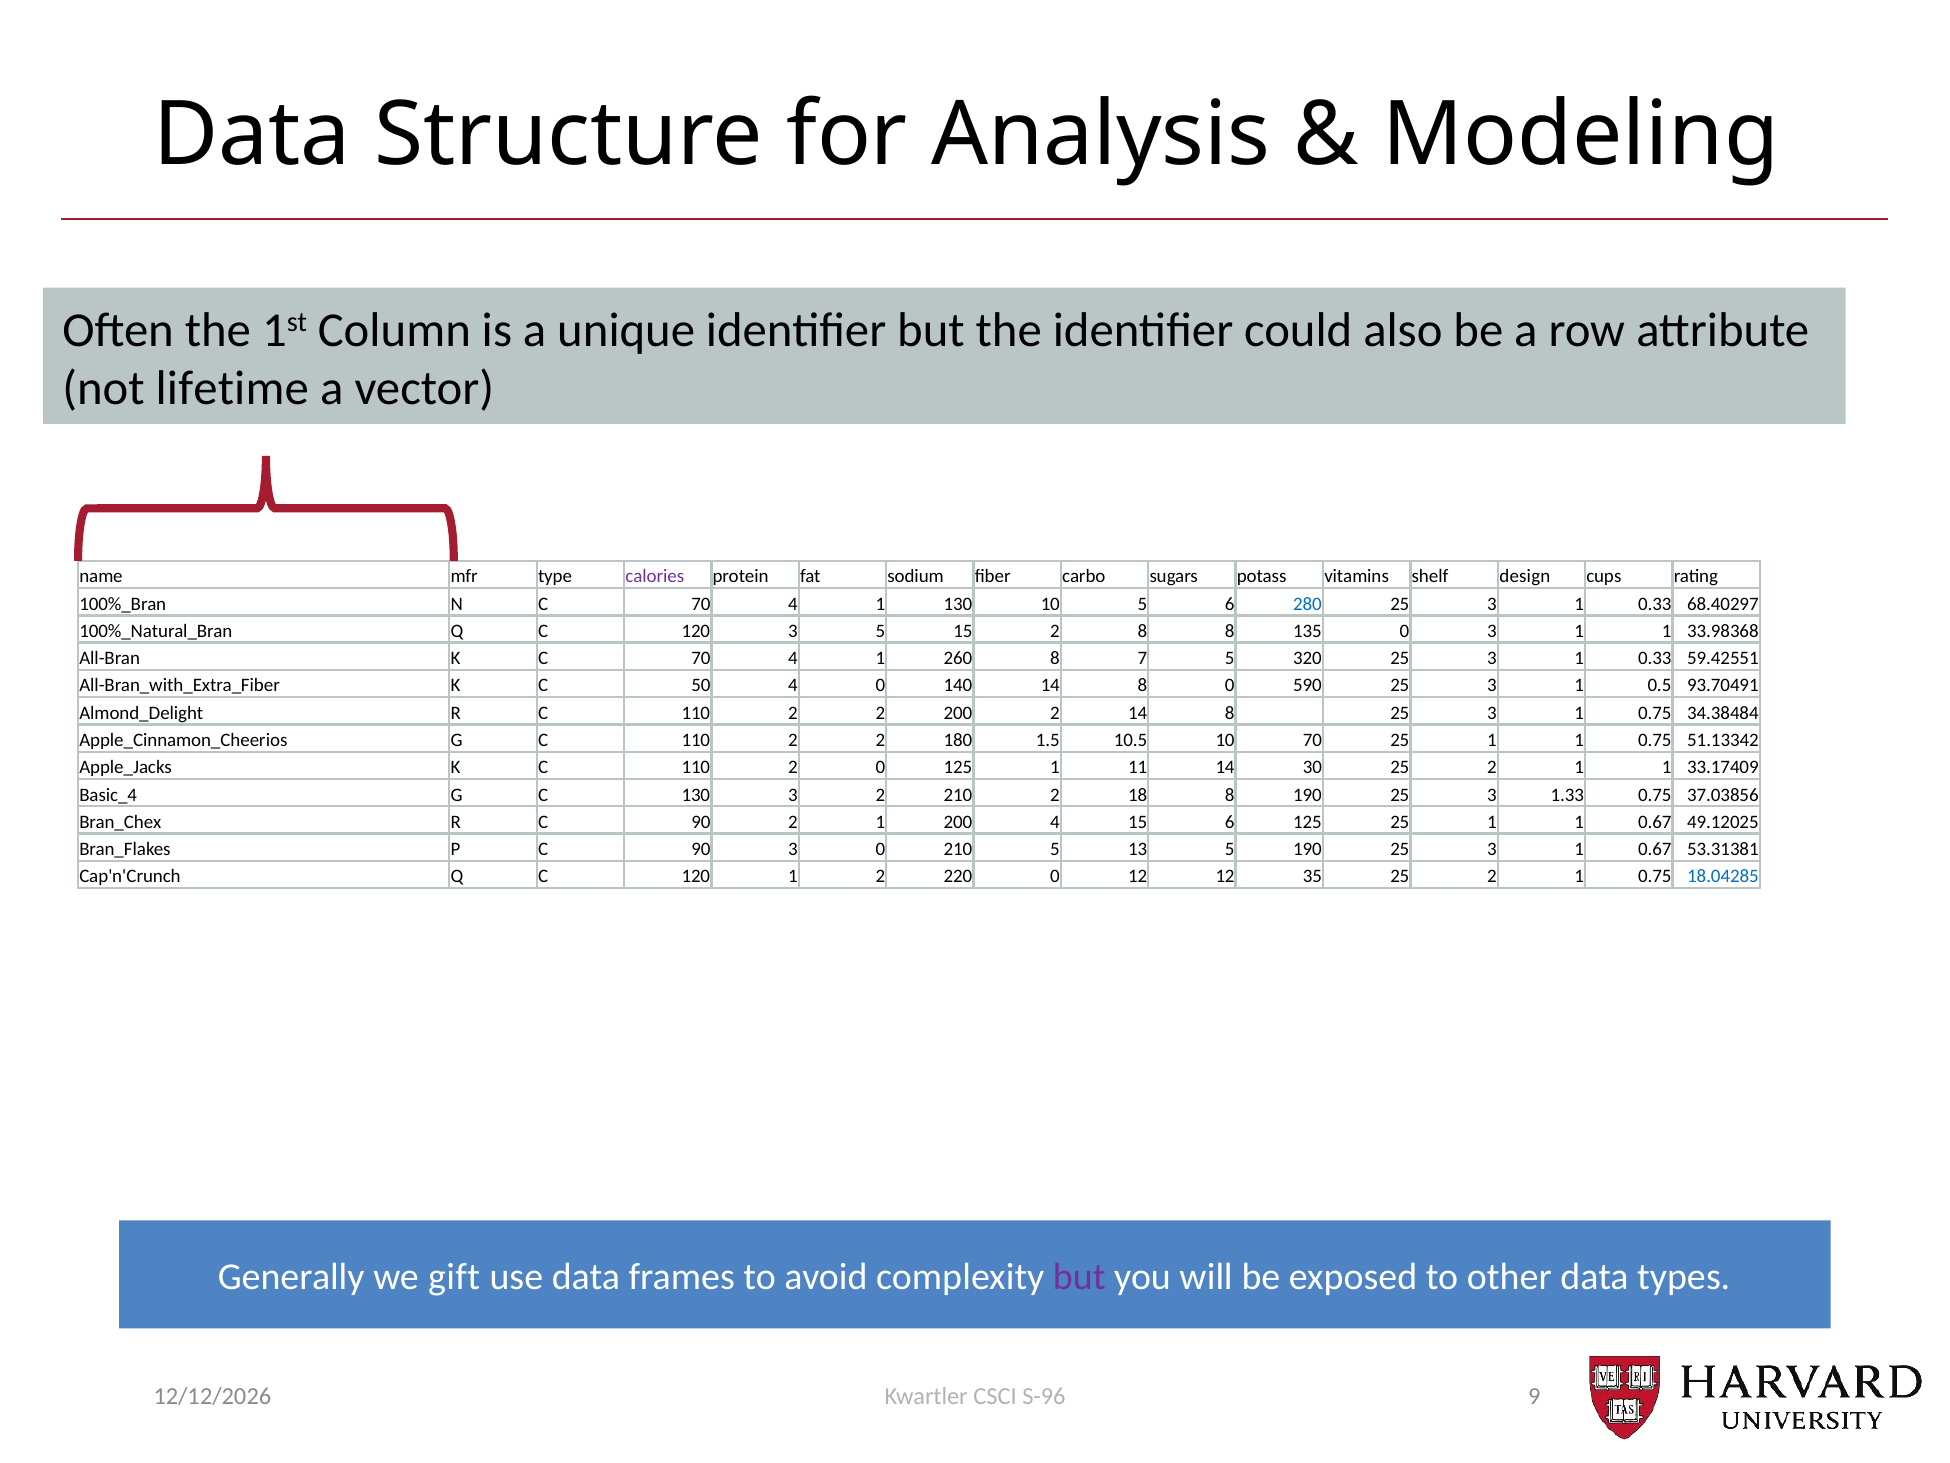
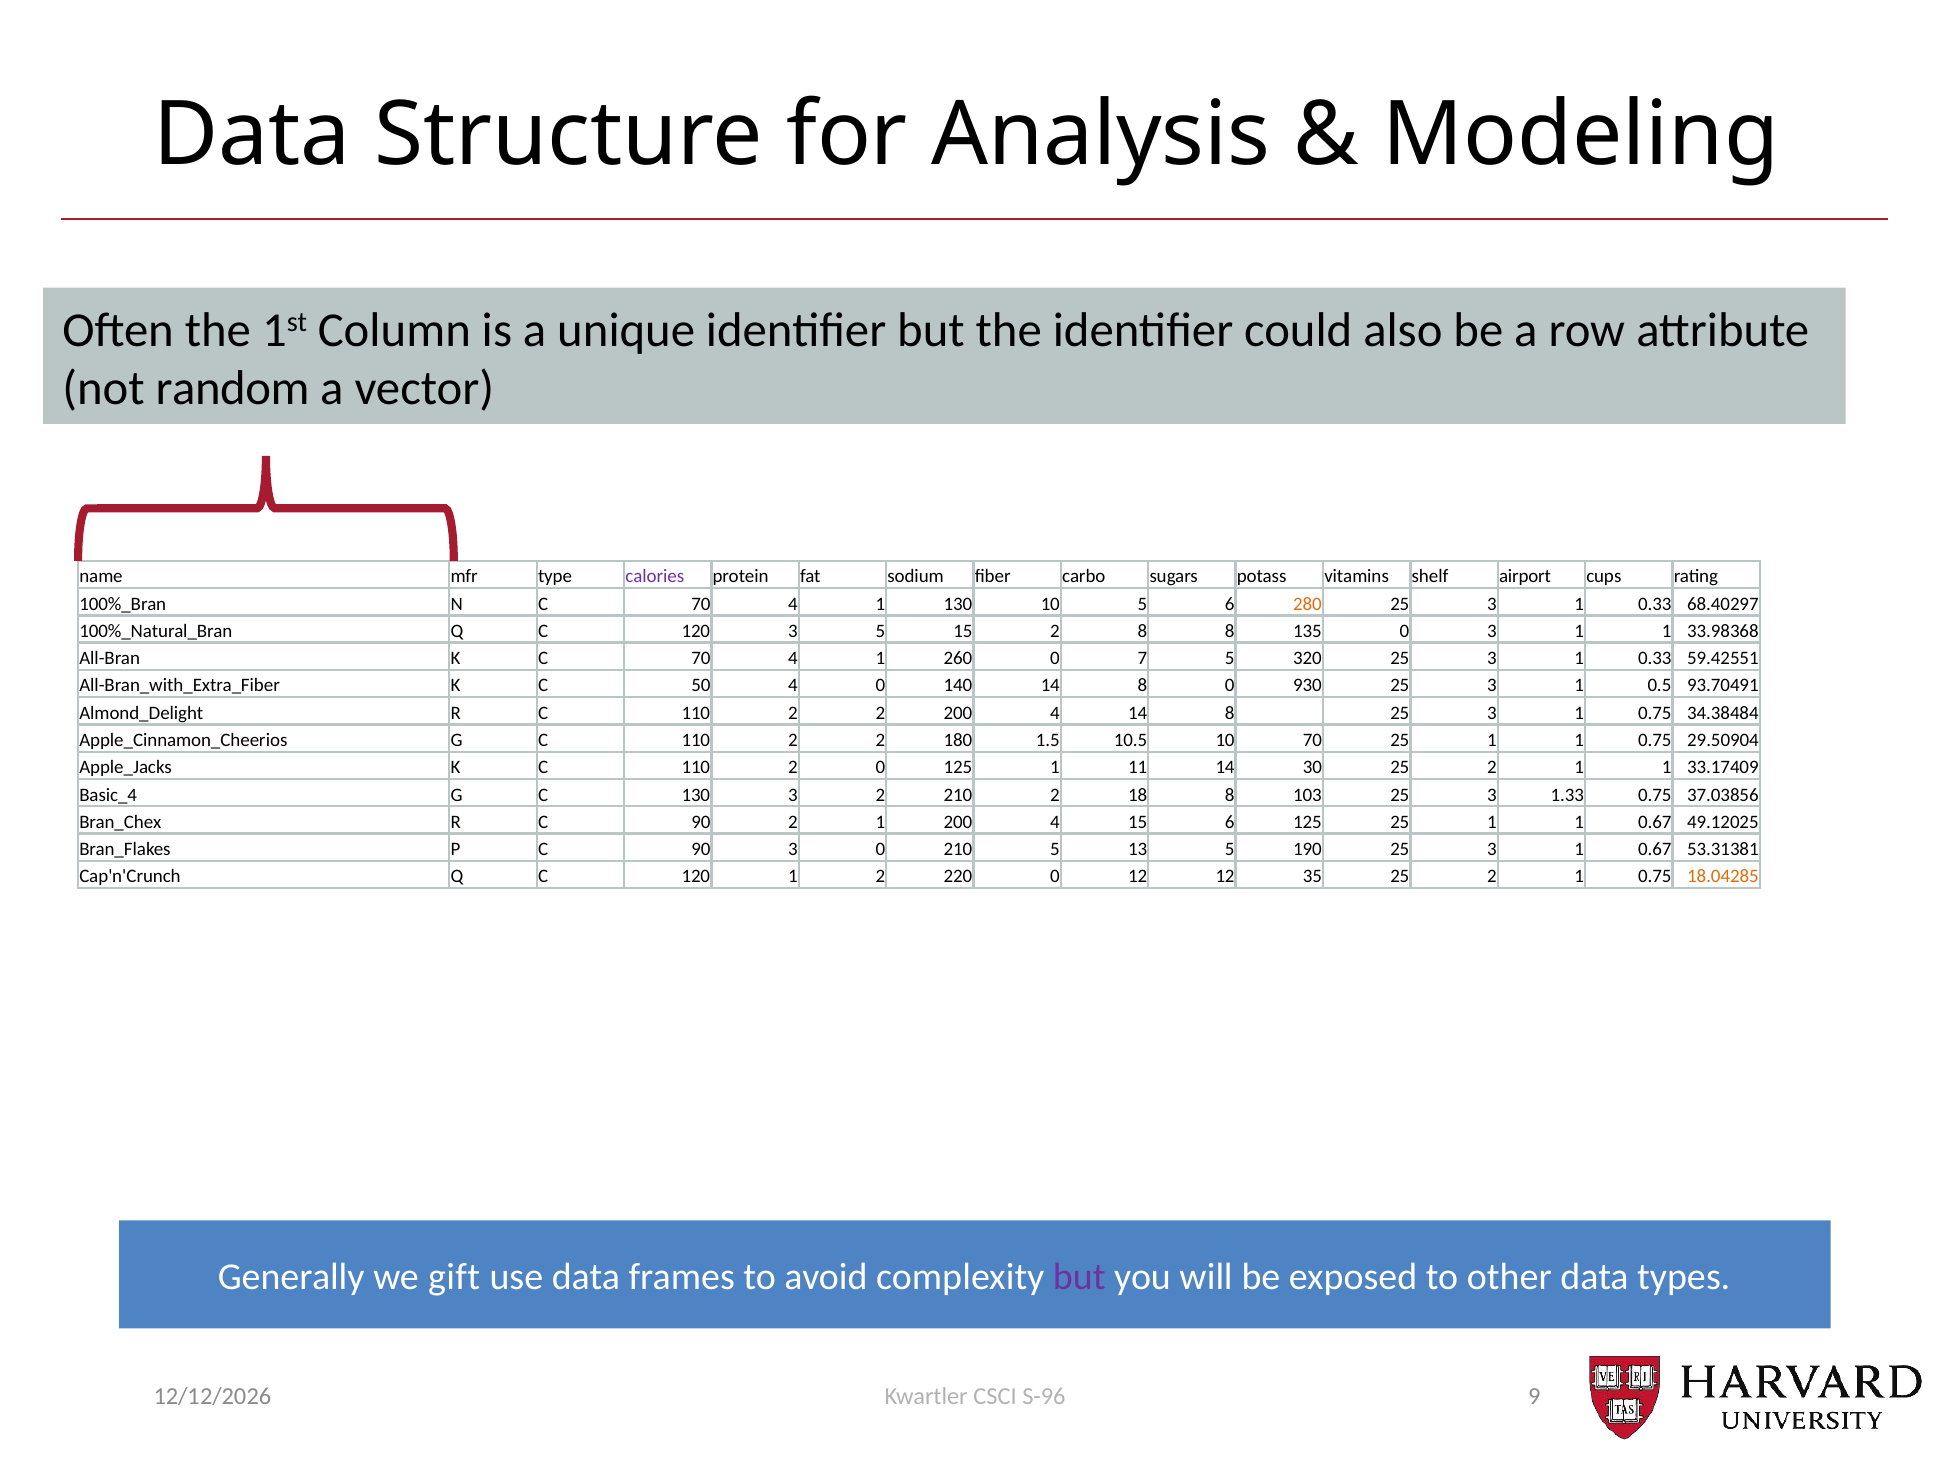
lifetime: lifetime -> random (233, 388)
design: design -> airport (1525, 576)
280 colour: blue -> orange (1307, 604)
260 8: 8 -> 0 (1055, 658)
590: 590 -> 930 (1307, 685)
2 200 2: 2 -> 4 (1055, 713)
51.13342: 51.13342 -> 29.50904 (1723, 740)
8 190: 190 -> 103 (1307, 794)
18.04285 colour: blue -> orange (1723, 876)
